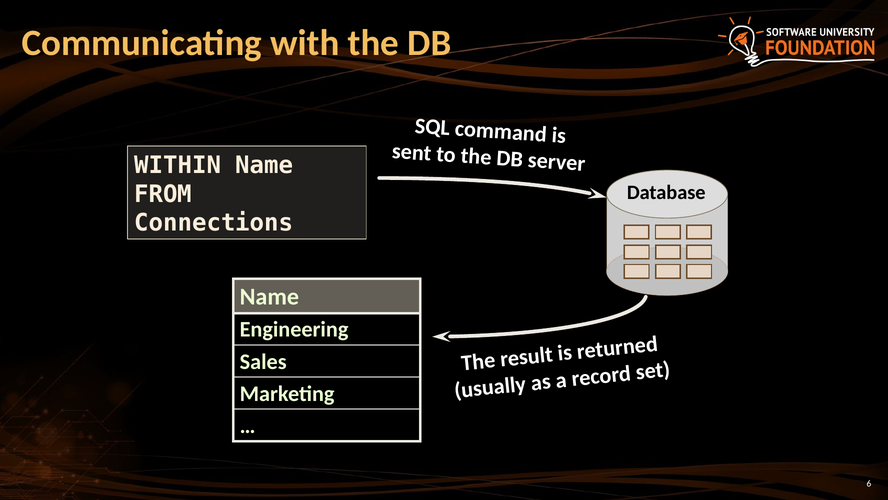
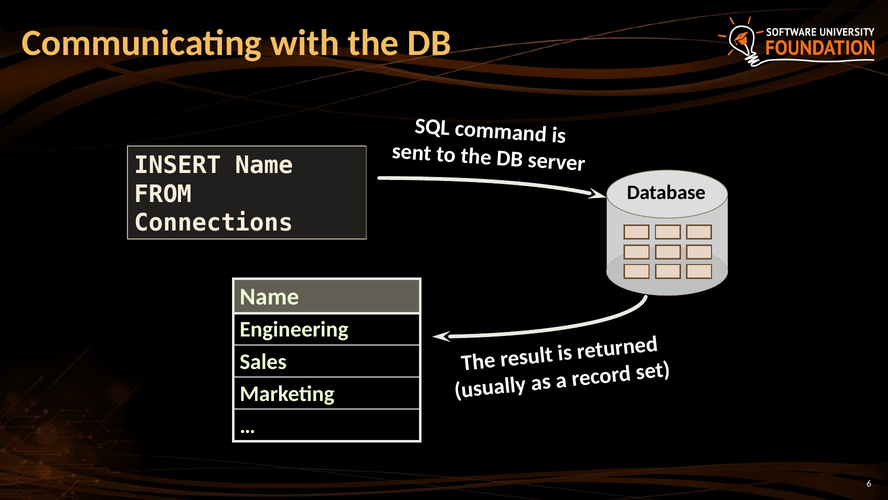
WITHIN: WITHIN -> INSERT (178, 165)
